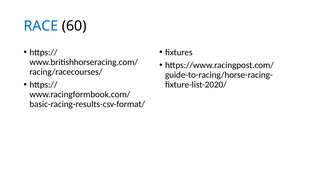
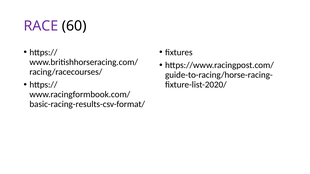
RACE colour: blue -> purple (41, 26)
